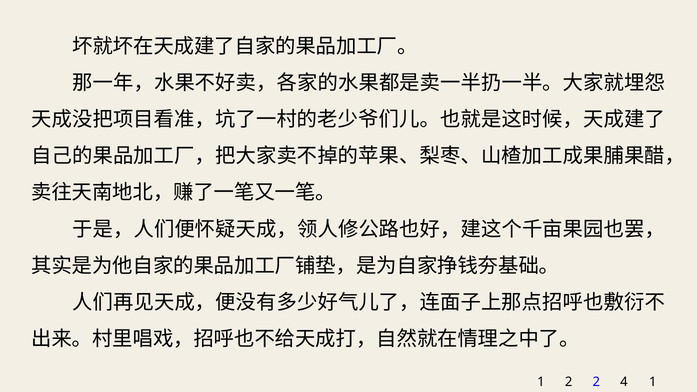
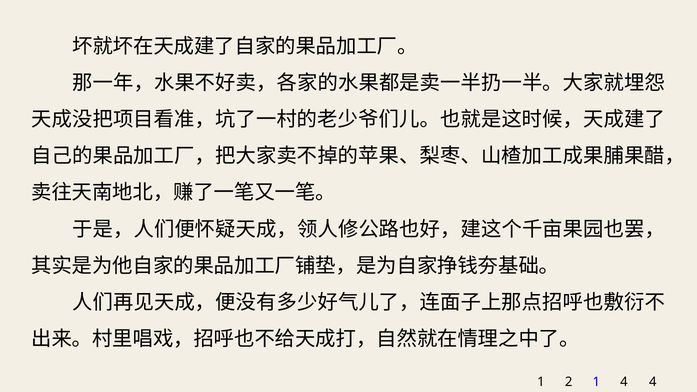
2 2: 2 -> 1 (596, 382)
4 1: 1 -> 4 (653, 382)
